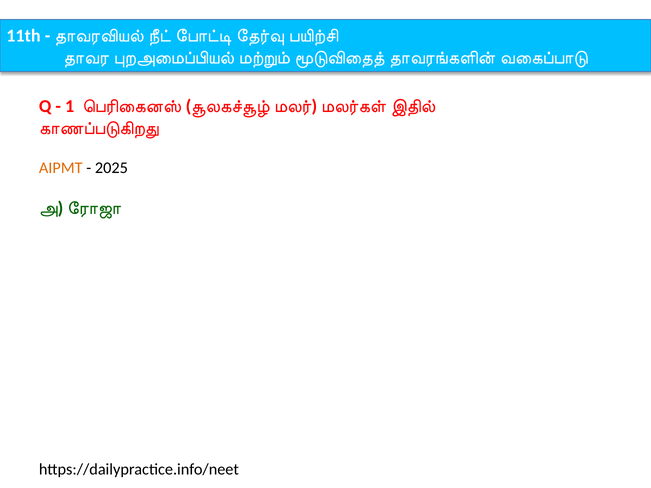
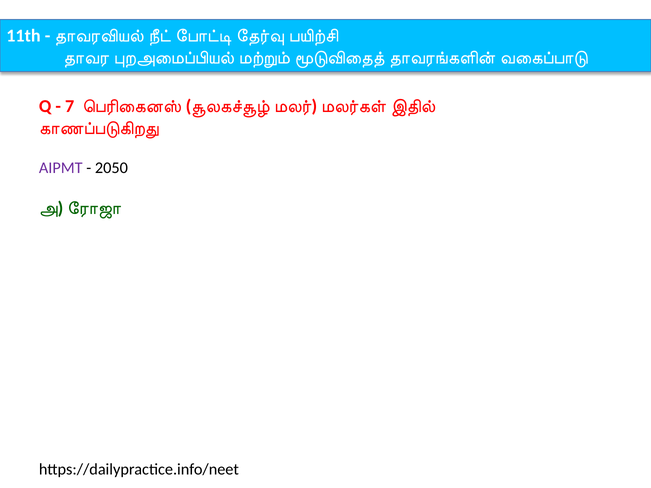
1: 1 -> 7 (70, 106)
AIPMT colour: orange -> purple (61, 168)
2025: 2025 -> 2050 (111, 168)
